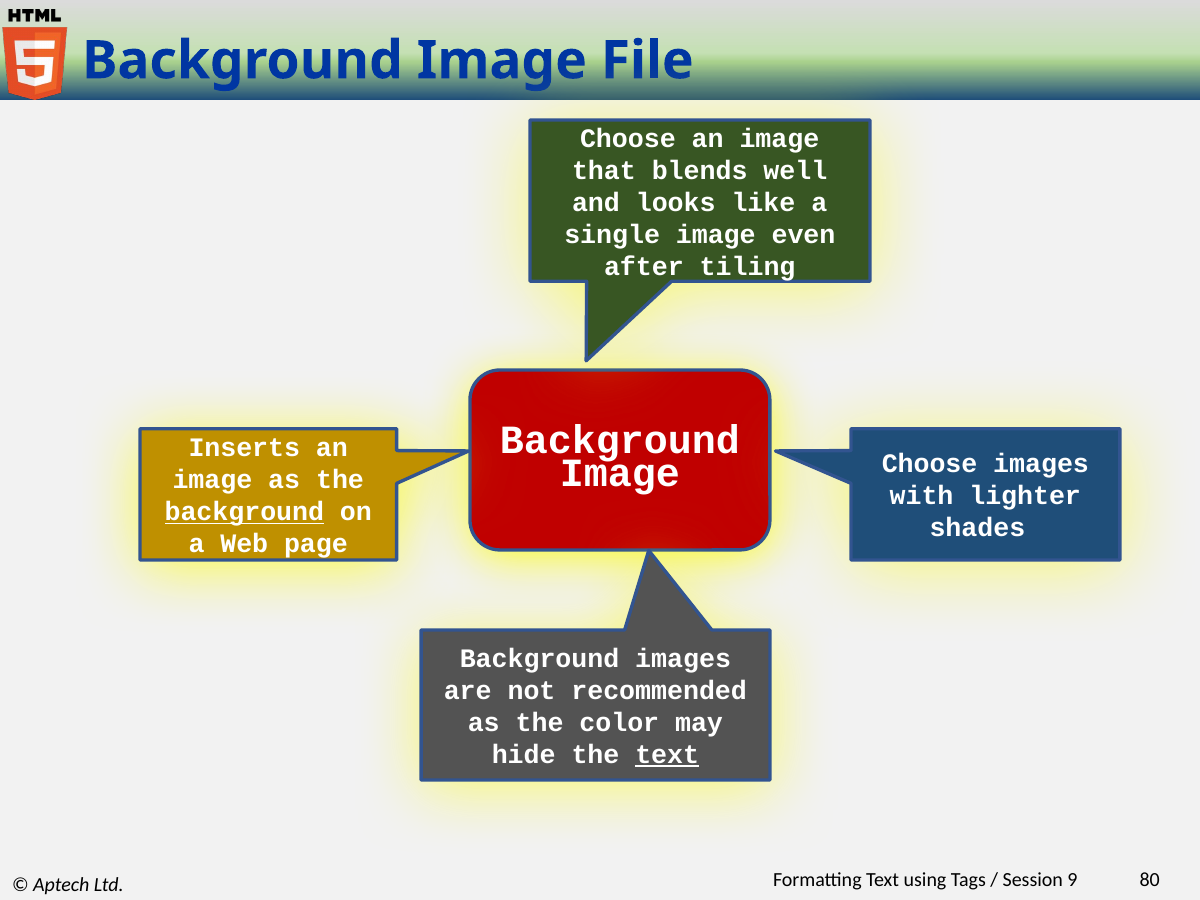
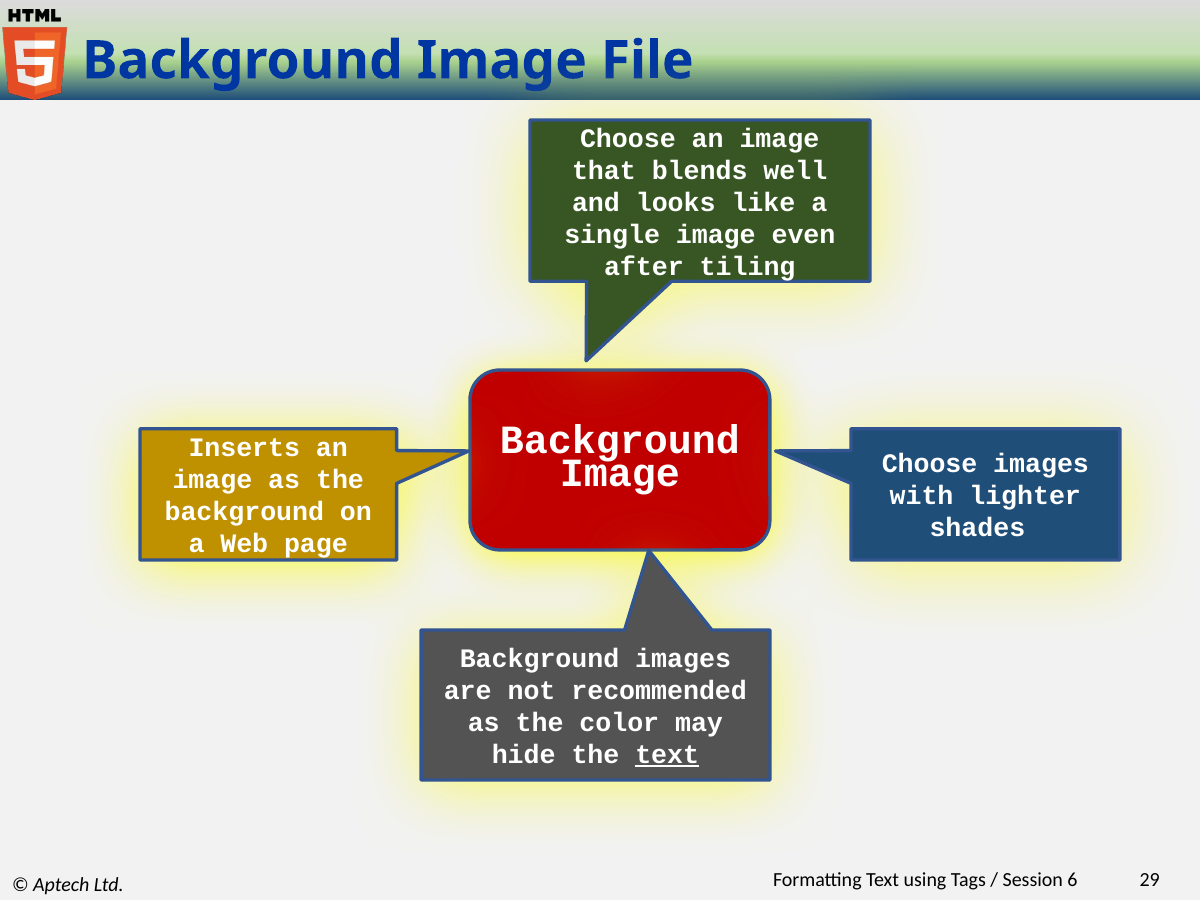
background underline: present -> none (244, 512)
9: 9 -> 6 (1073, 880)
80: 80 -> 29 (1150, 880)
